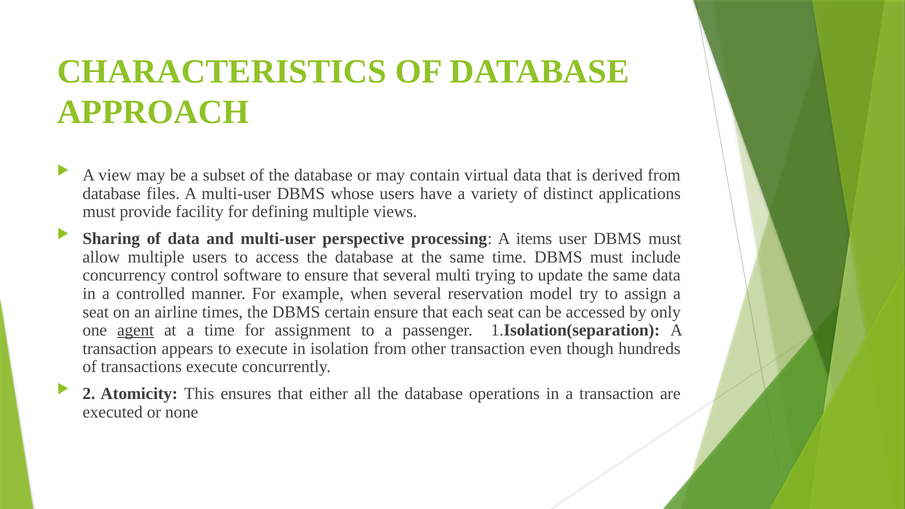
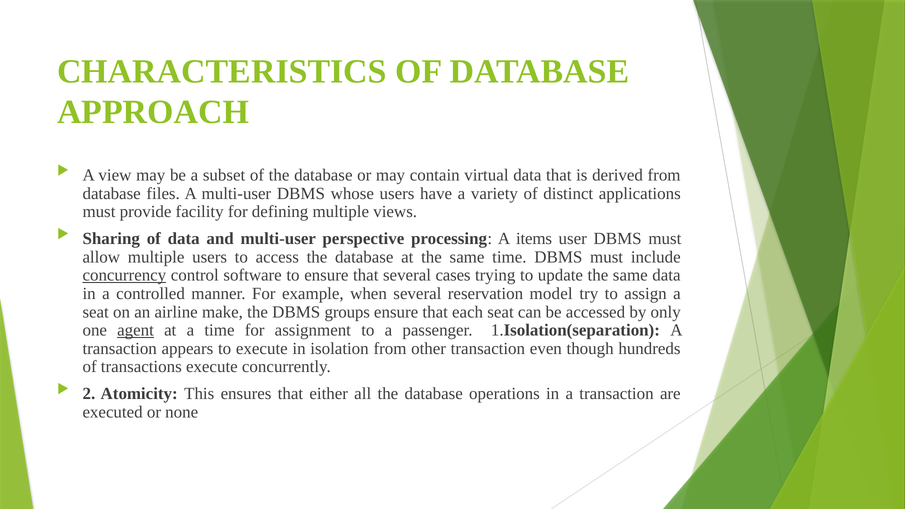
concurrency underline: none -> present (124, 275)
multi: multi -> cases (453, 275)
times: times -> make (222, 312)
certain: certain -> groups (347, 312)
